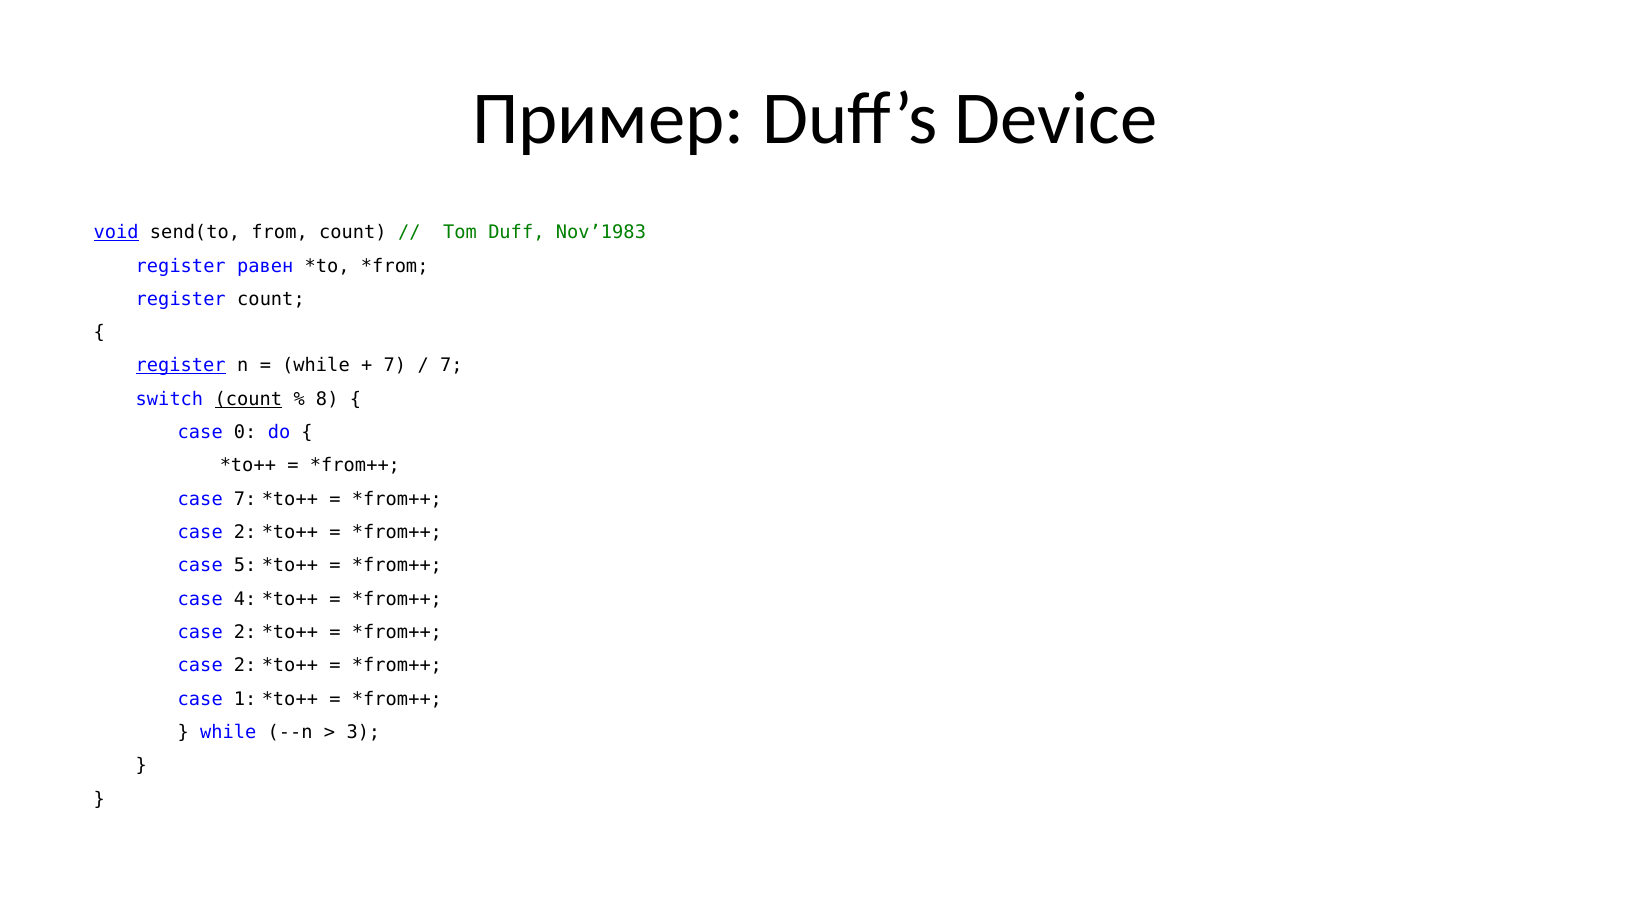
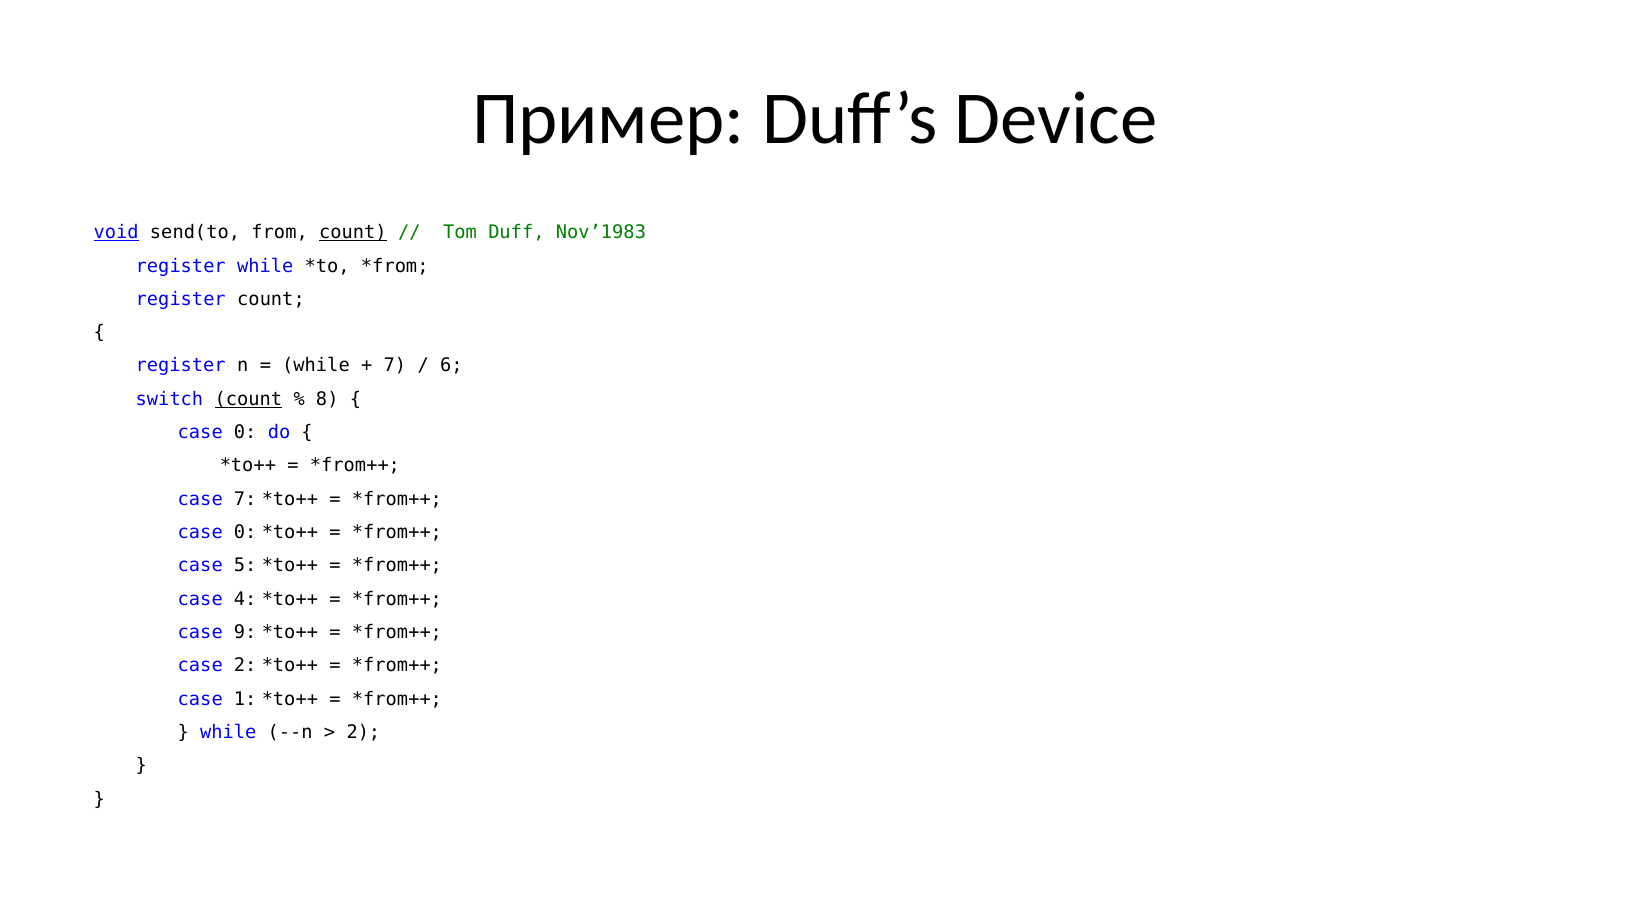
count underline: none -> present (353, 233)
register равен: равен -> while (265, 266)
register underline: present -> none (181, 366)
7: 7 -> 6 (451, 366)
2: 2 -> 0 (245, 532)
2: 2 -> 9 (245, 632)
3: 3 -> 2 (363, 732)
